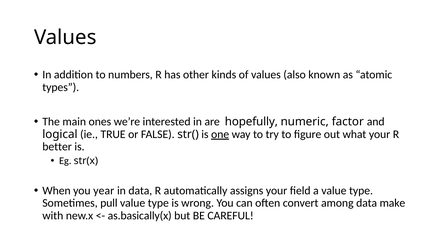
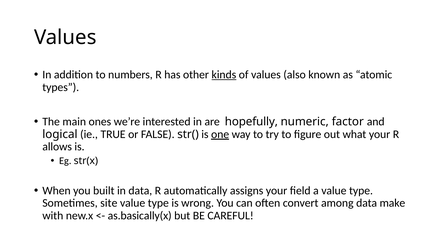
kinds underline: none -> present (224, 75)
better: better -> allows (57, 147)
year: year -> built (104, 191)
pull: pull -> site (109, 203)
